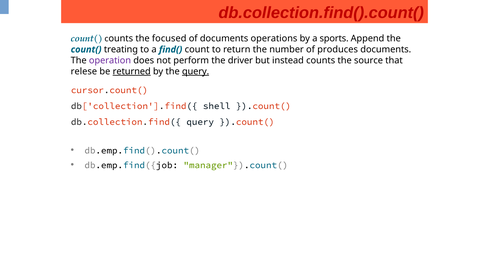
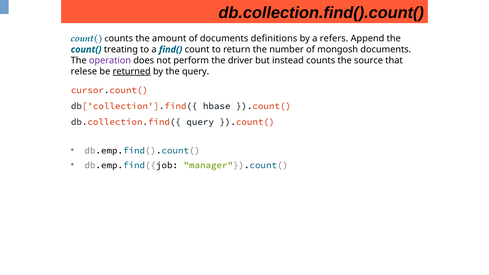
db.collection.find().count( colour: red -> black (321, 13)
focused: focused -> amount (169, 39)
operations: operations -> definitions (274, 39)
sports: sports -> refers (334, 39)
produces: produces -> mongosh (338, 50)
query underline: present -> none (196, 72)
shell: shell -> hbase (217, 106)
